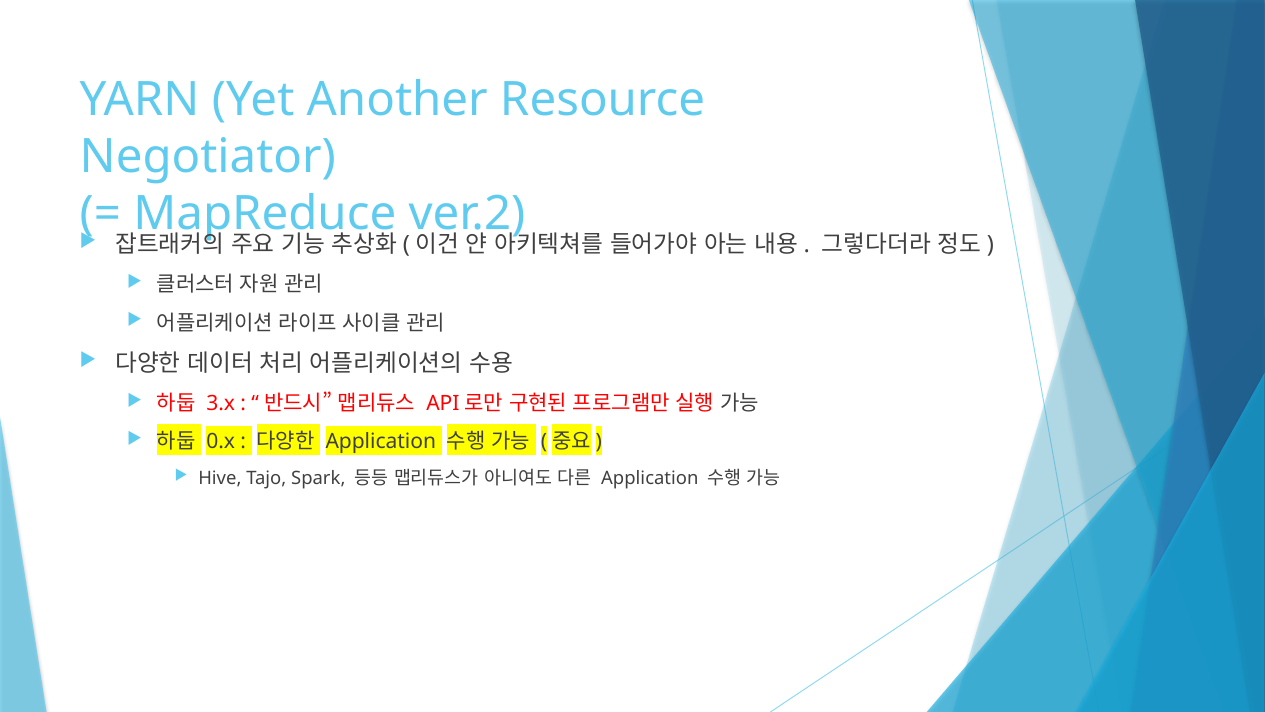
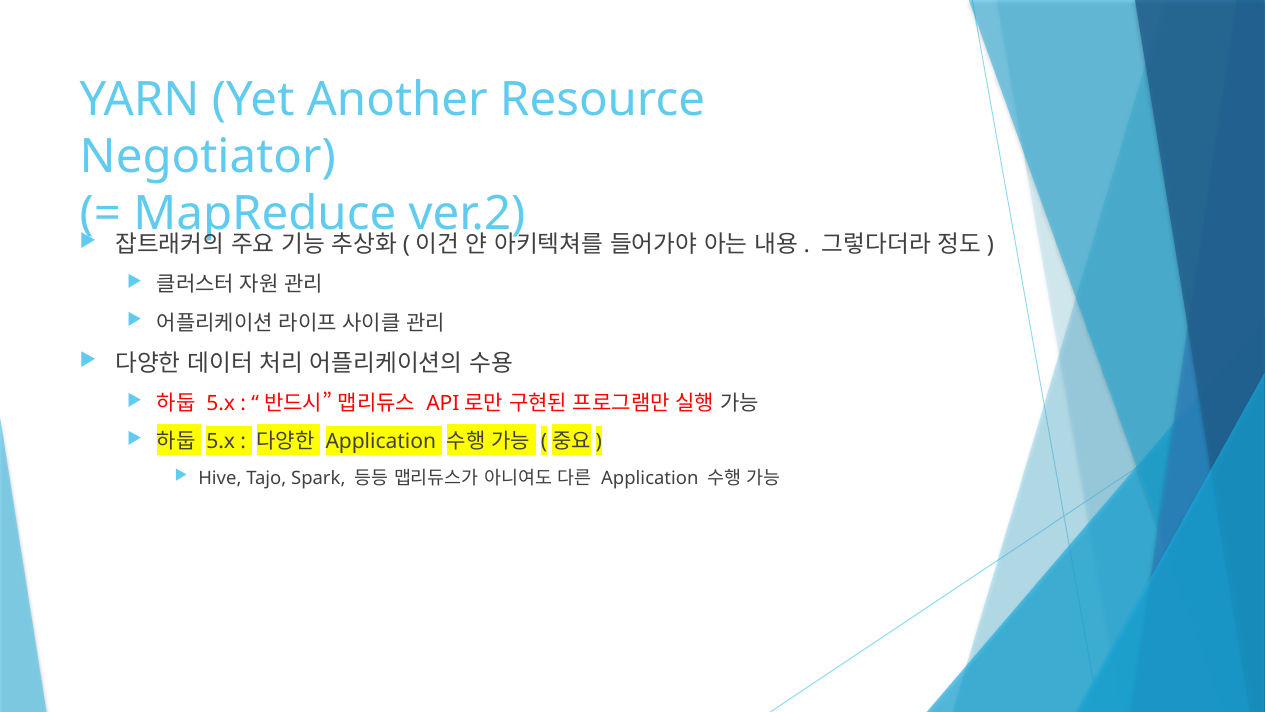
3.x: 3.x -> 5.x (221, 403)
0.x: 0.x -> 5.x (221, 442)
